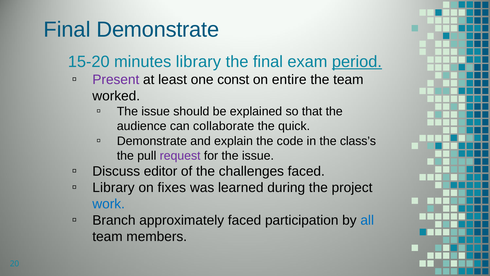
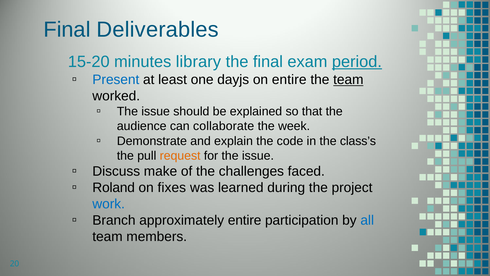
Final Demonstrate: Demonstrate -> Deliverables (158, 30)
Present colour: purple -> blue (116, 80)
const: const -> dayjs (233, 80)
team underline: none -> present (348, 80)
quick: quick -> week (294, 126)
request colour: purple -> orange (180, 155)
editor: editor -> make (160, 171)
Library: Library -> Roland (114, 187)
approximately faced: faced -> entire (245, 220)
